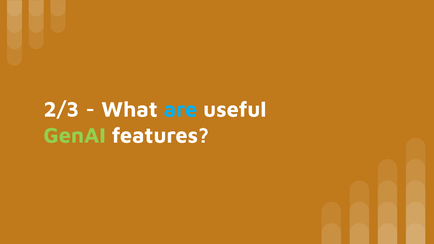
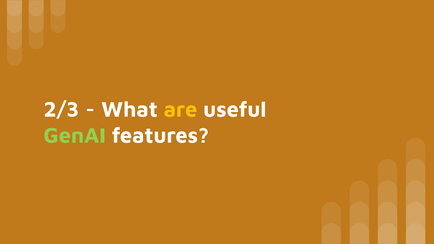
are colour: light blue -> yellow (180, 110)
